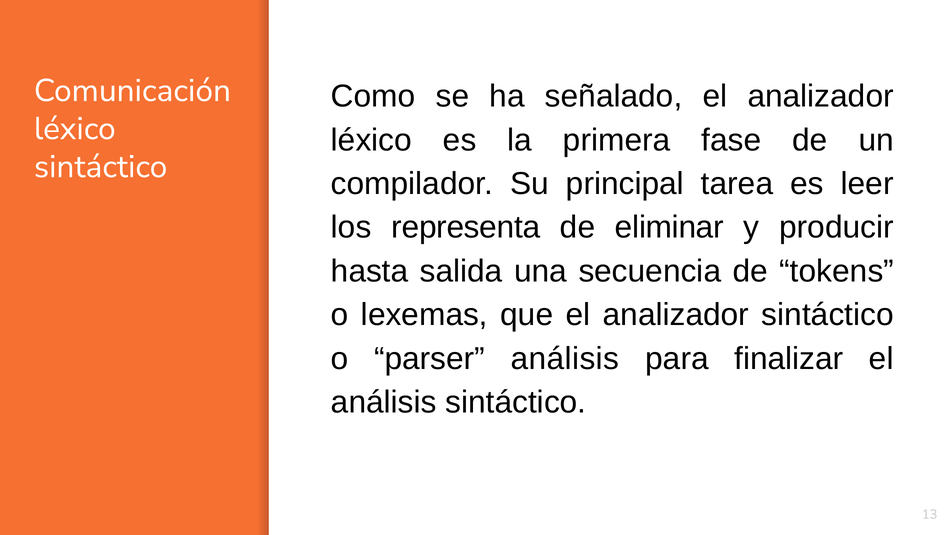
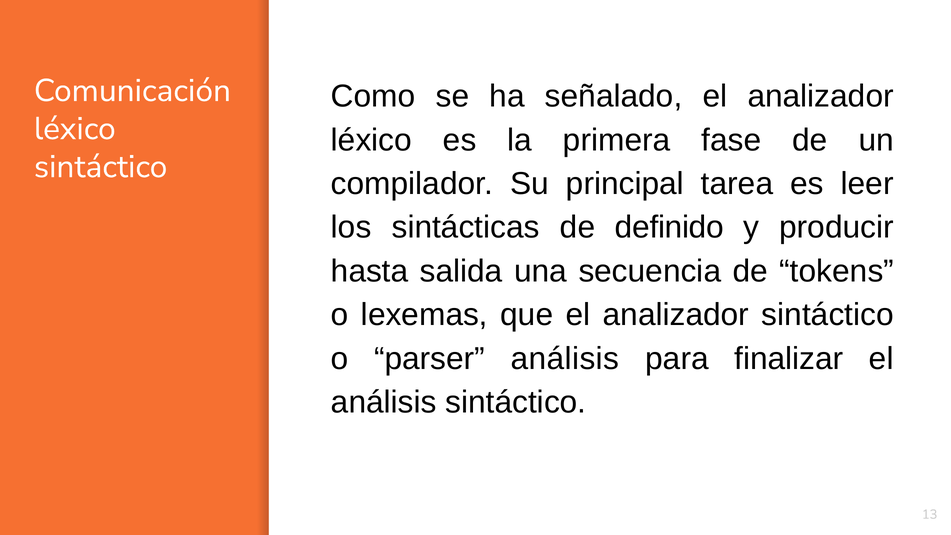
representa: representa -> sintácticas (466, 228)
eliminar: eliminar -> definido (669, 228)
